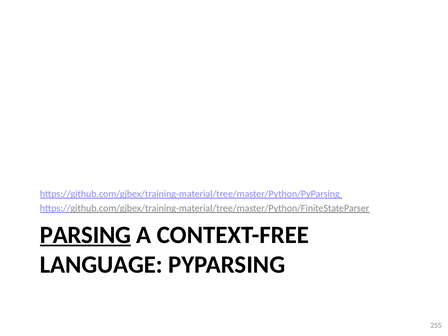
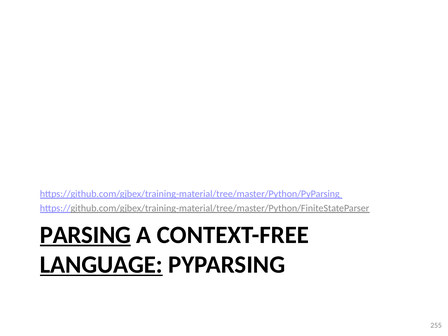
LANGUAGE underline: none -> present (101, 265)
